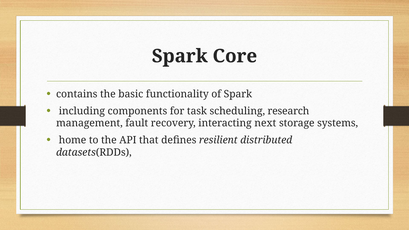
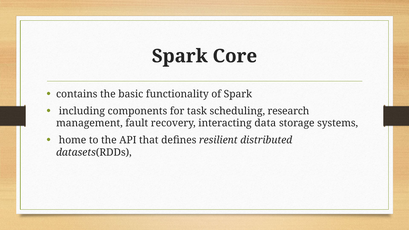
next: next -> data (265, 123)
